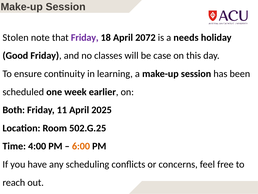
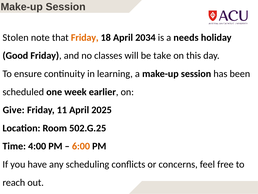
Friday colour: purple -> orange (85, 37)
2072: 2072 -> 2034 (145, 37)
case: case -> take (162, 56)
Both: Both -> Give (14, 110)
